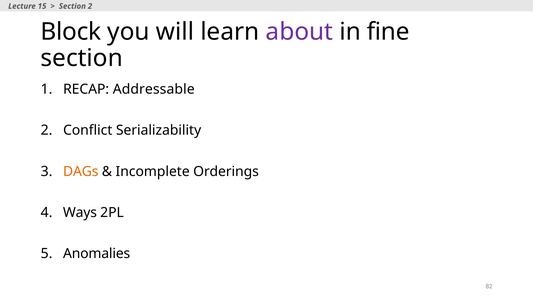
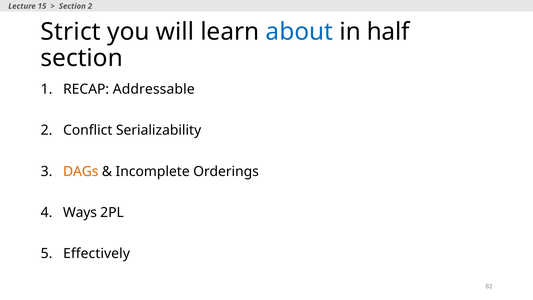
Block: Block -> Strict (71, 32)
about colour: purple -> blue (299, 32)
fine: fine -> half (388, 32)
Anomalies: Anomalies -> Effectively (97, 254)
